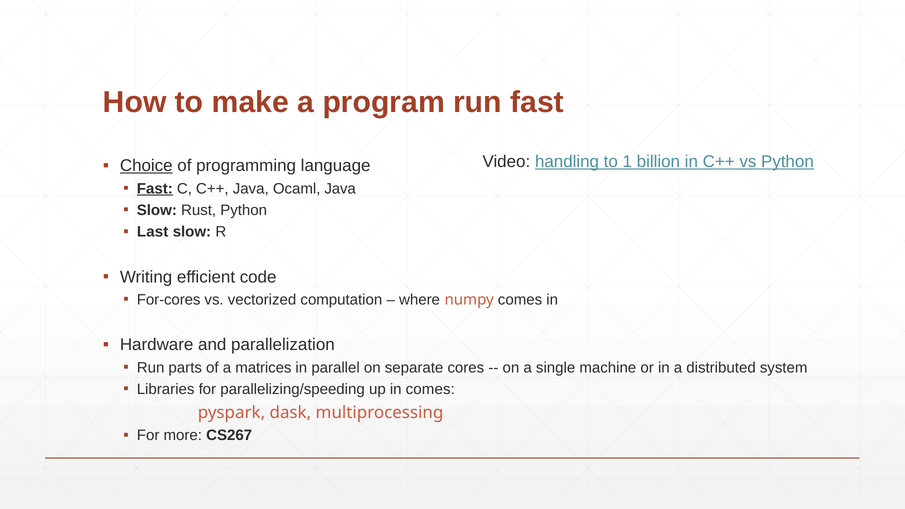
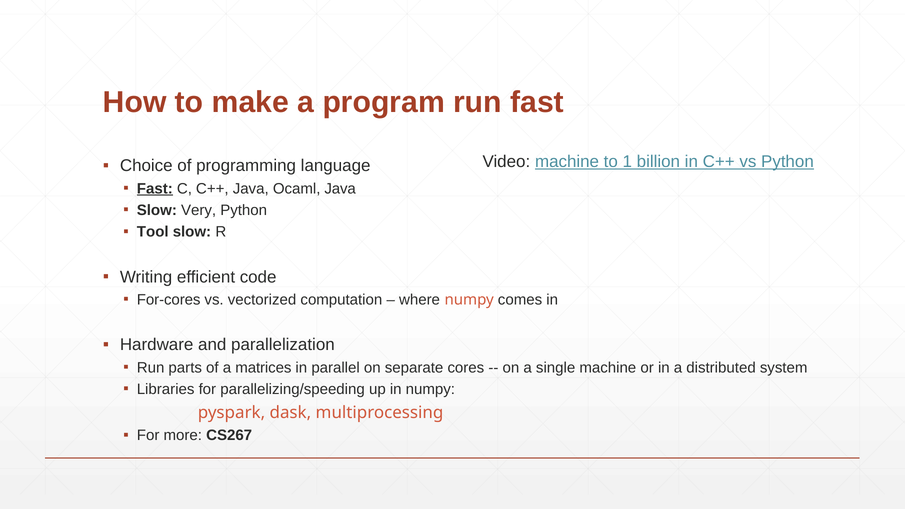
Video handling: handling -> machine (567, 162)
Choice underline: present -> none (146, 166)
Rust: Rust -> Very (199, 210)
Last: Last -> Tool (153, 232)
in comes: comes -> numpy (430, 389)
